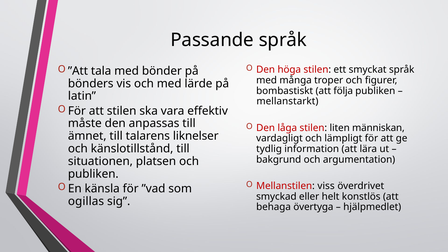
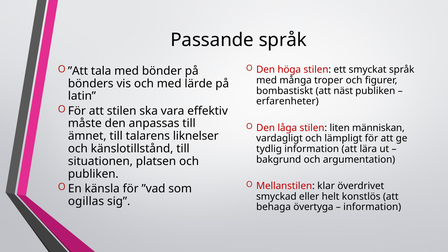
följa: följa -> näst (343, 91)
mellanstarkt: mellanstarkt -> erfarenheter (287, 101)
viss: viss -> klar (326, 186)
hjälpmedlet: hjälpmedlet -> information (372, 207)
